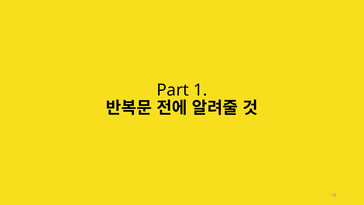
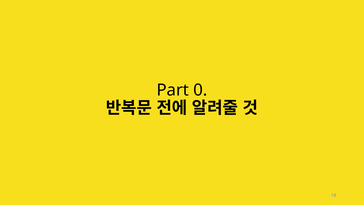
1: 1 -> 0 (200, 90)
